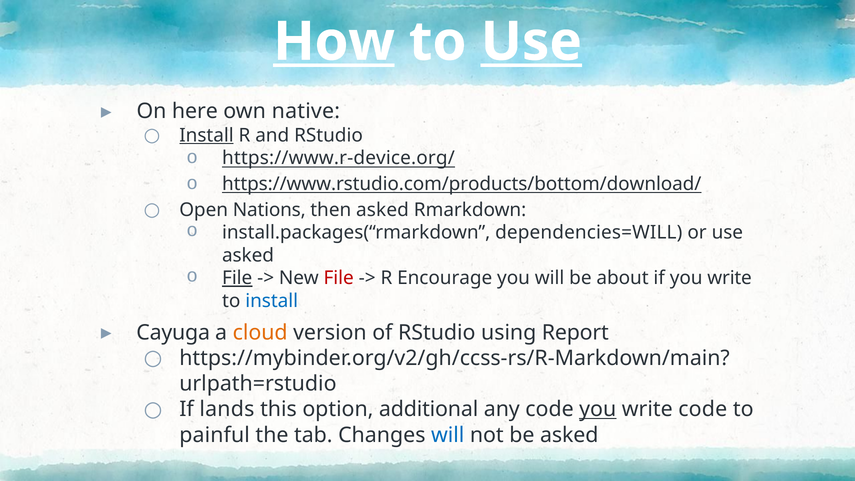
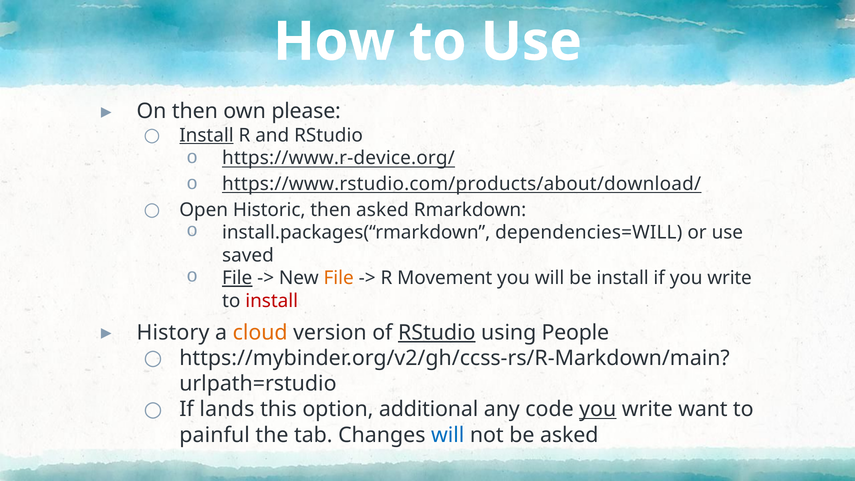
How underline: present -> none (334, 42)
Use underline: present -> none (531, 42)
On here: here -> then (195, 111)
native: native -> please (306, 111)
https://www.rstudio.com/products/bottom/download/: https://www.rstudio.com/products/bottom/download/ -> https://www.rstudio.com/products/about/download/ (462, 184)
Nations: Nations -> Historic (269, 210)
asked: asked -> saved (248, 255)
File colour: red -> orange (339, 278)
Encourage: Encourage -> Movement (445, 278)
be about: about -> install (623, 278)
install colour: blue -> red (272, 301)
Cayuga: Cayuga -> History (173, 332)
RStudio underline: none -> present (437, 332)
Report: Report -> People (575, 332)
write code: code -> want (703, 409)
